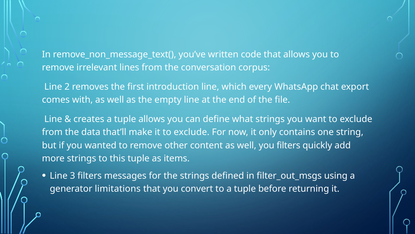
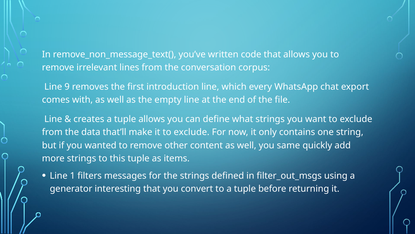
2: 2 -> 9 (67, 87)
you filters: filters -> same (288, 145)
3: 3 -> 1 (73, 175)
limitations: limitations -> interesting (118, 189)
